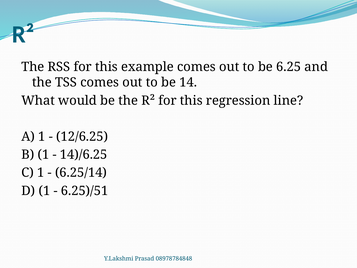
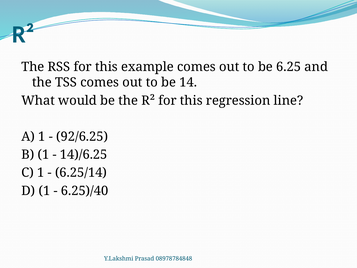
12/6.25: 12/6.25 -> 92/6.25 (82, 136)
6.25)/51: 6.25)/51 -> 6.25)/40 (85, 191)
